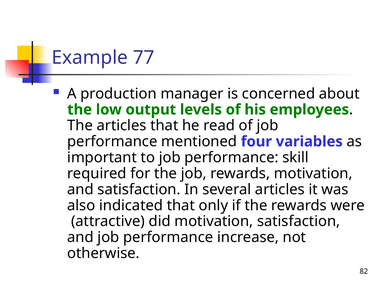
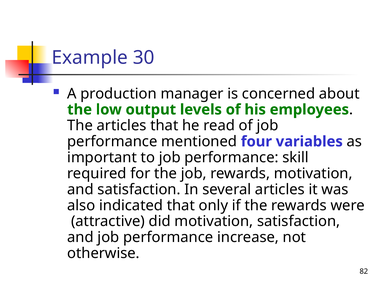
77: 77 -> 30 (144, 58)
